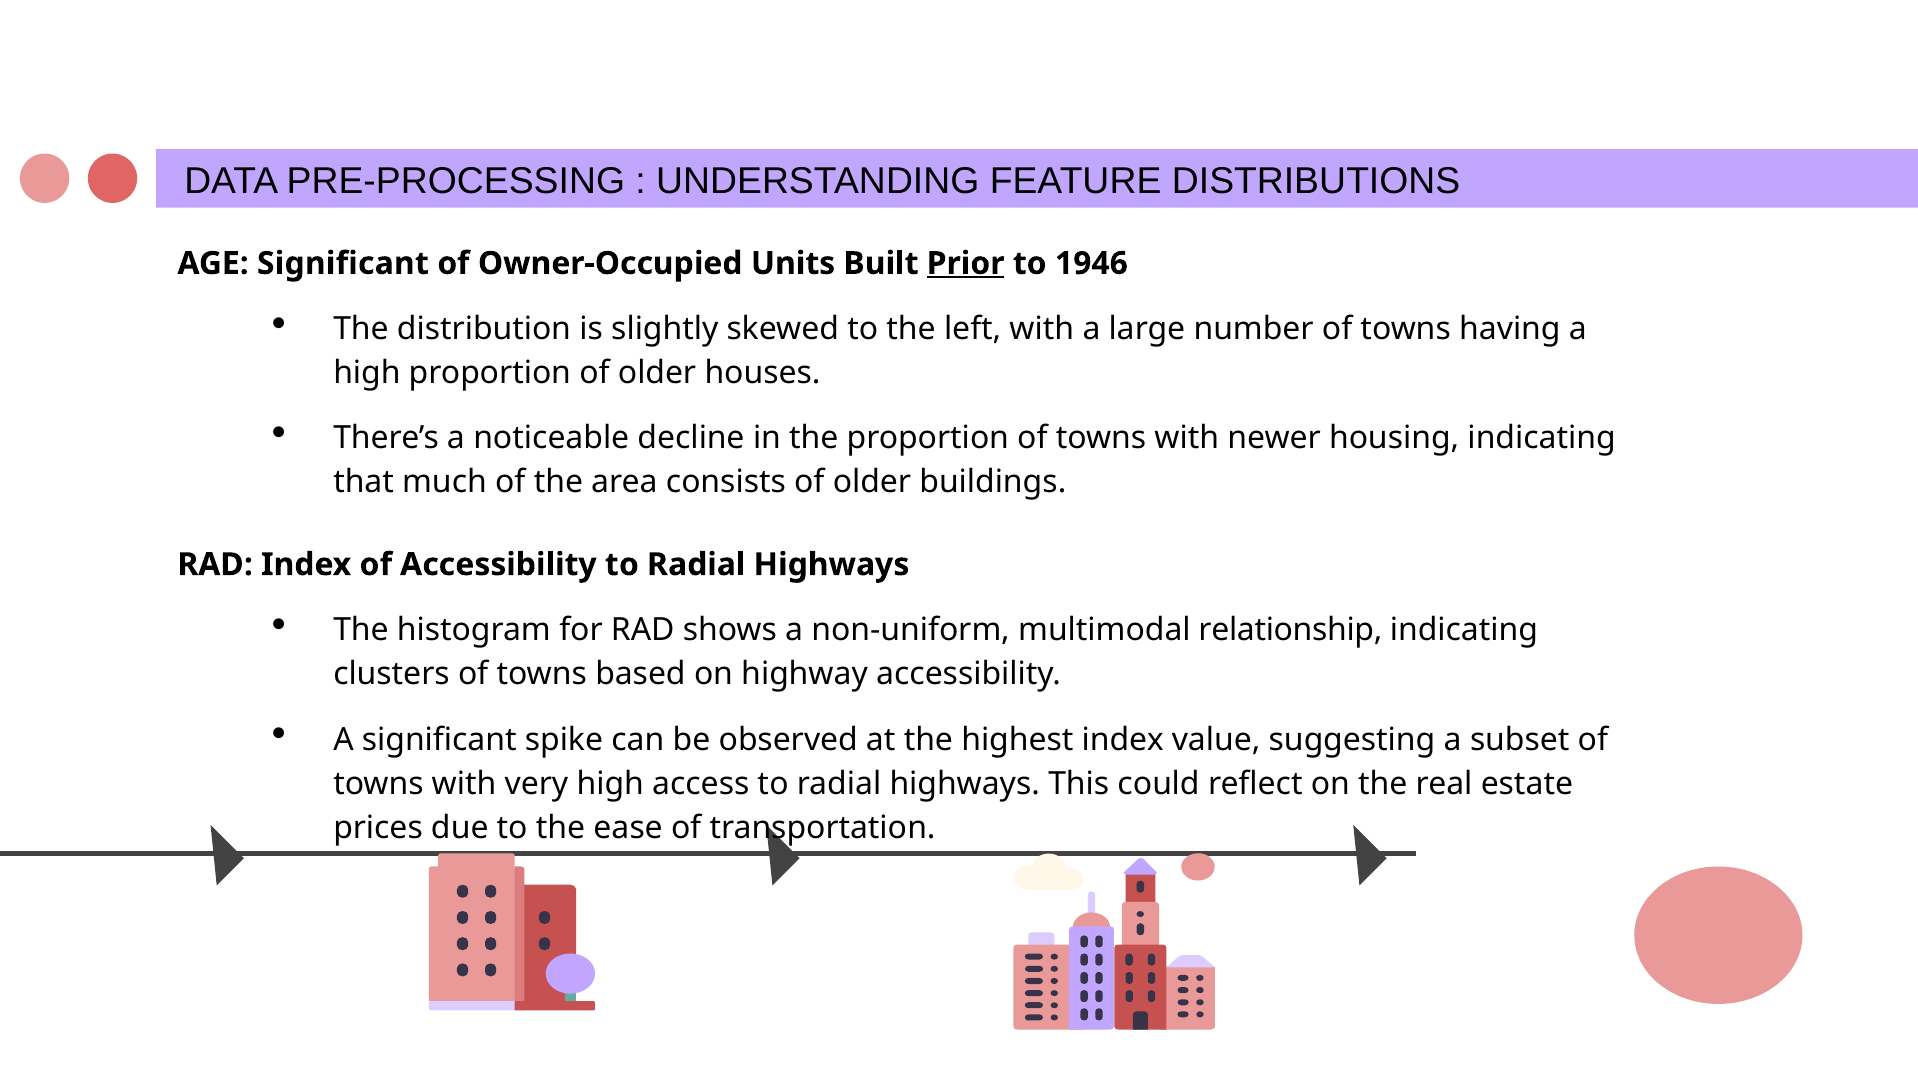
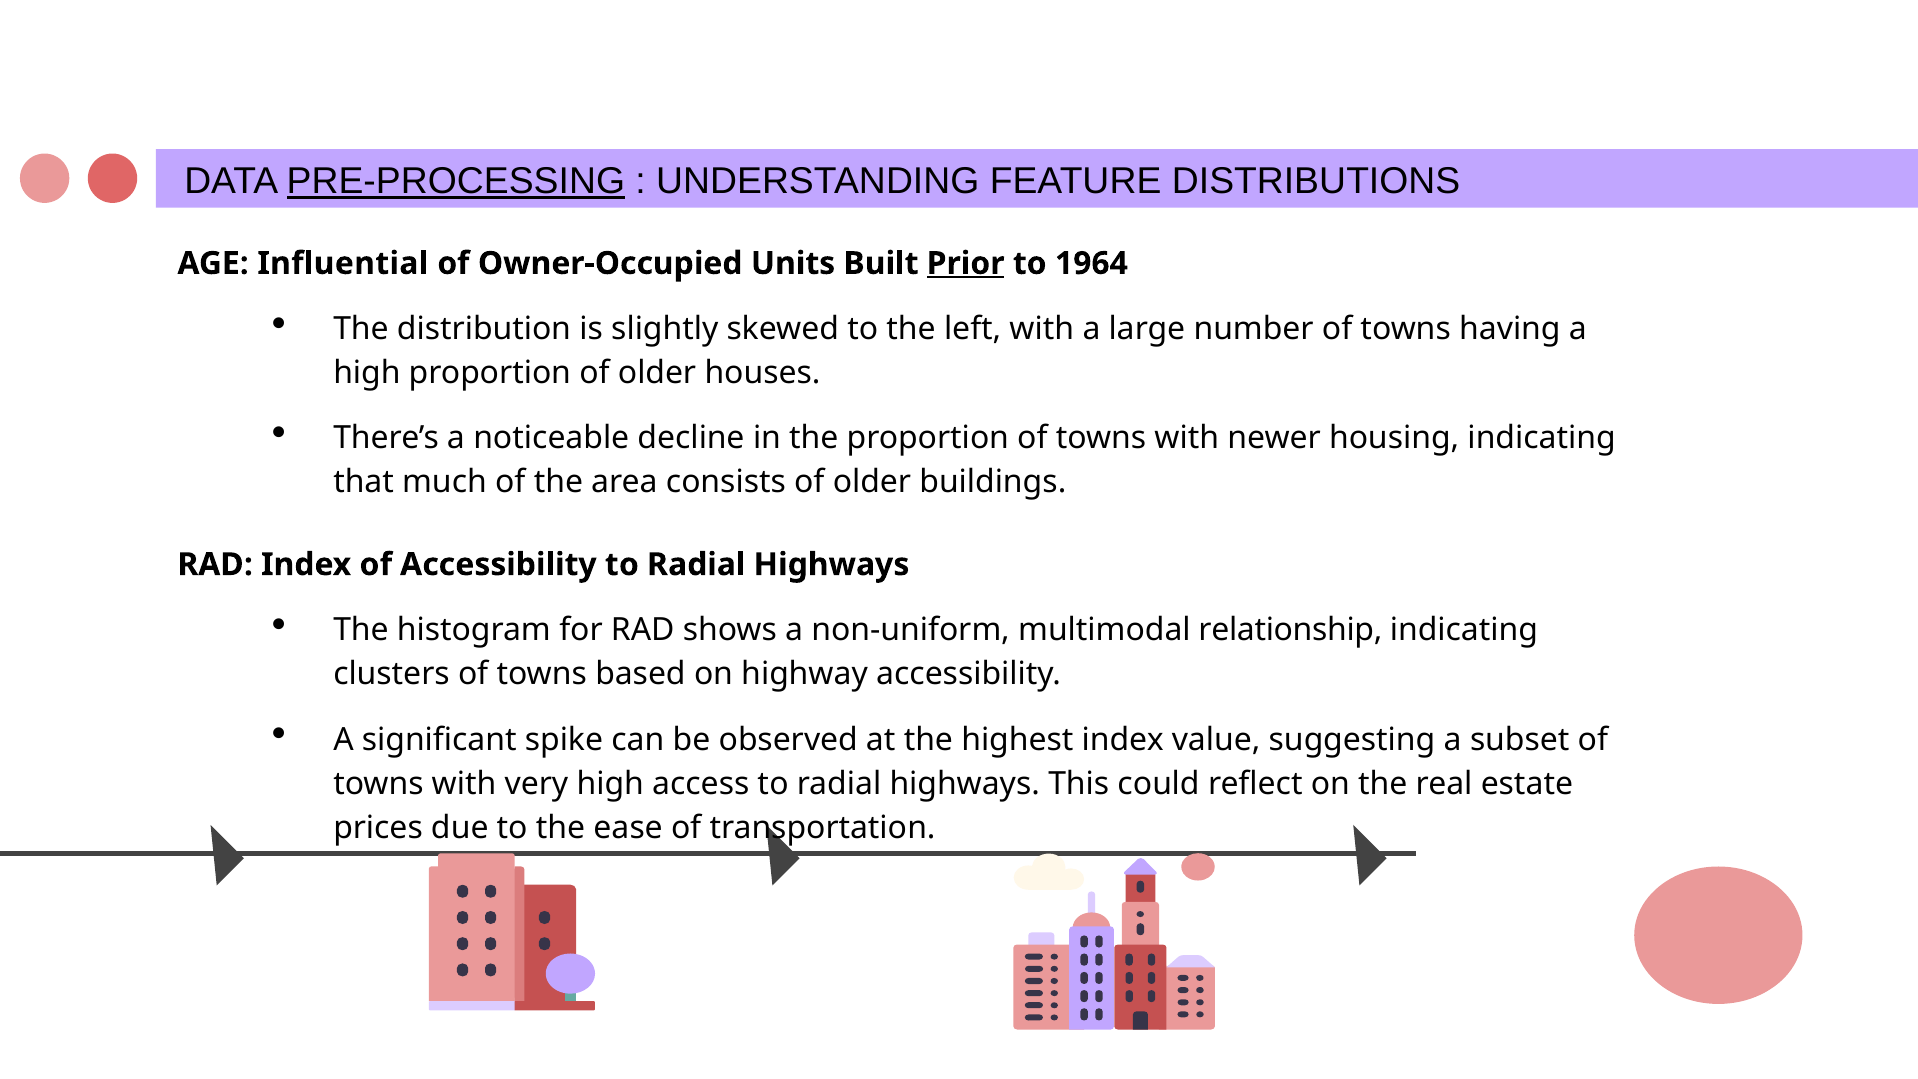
PRE-PROCESSING underline: none -> present (456, 182)
AGE Significant: Significant -> Influential (343, 263)
1946: 1946 -> 1964 (1091, 263)
